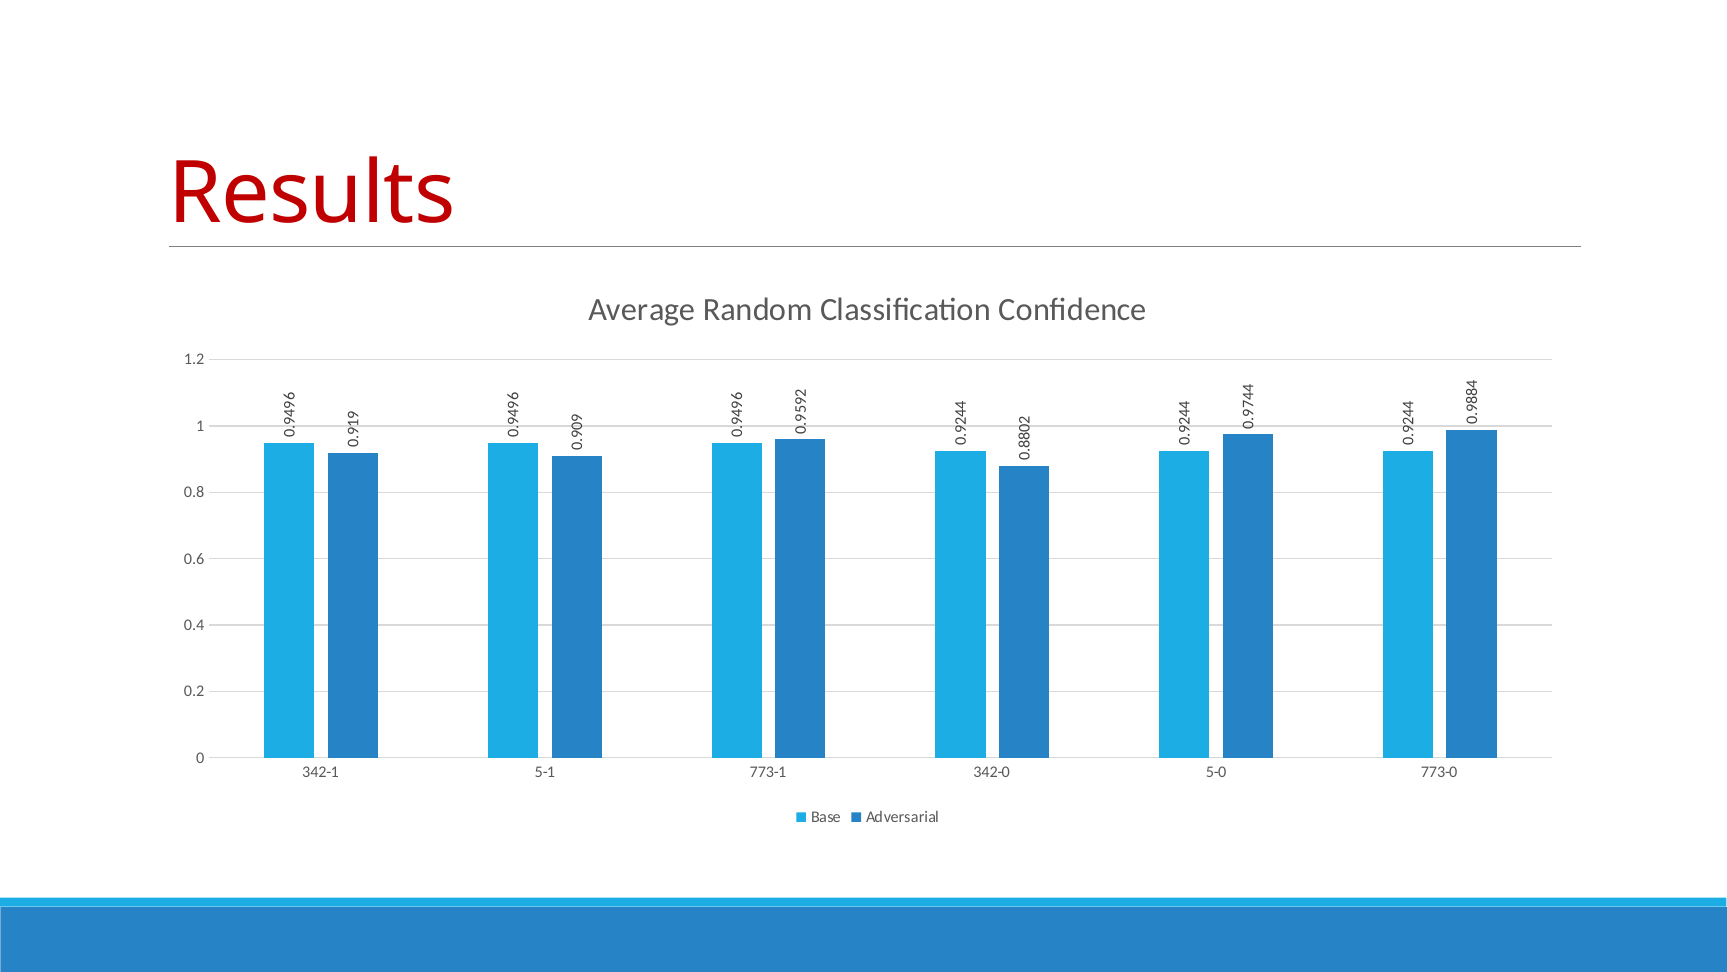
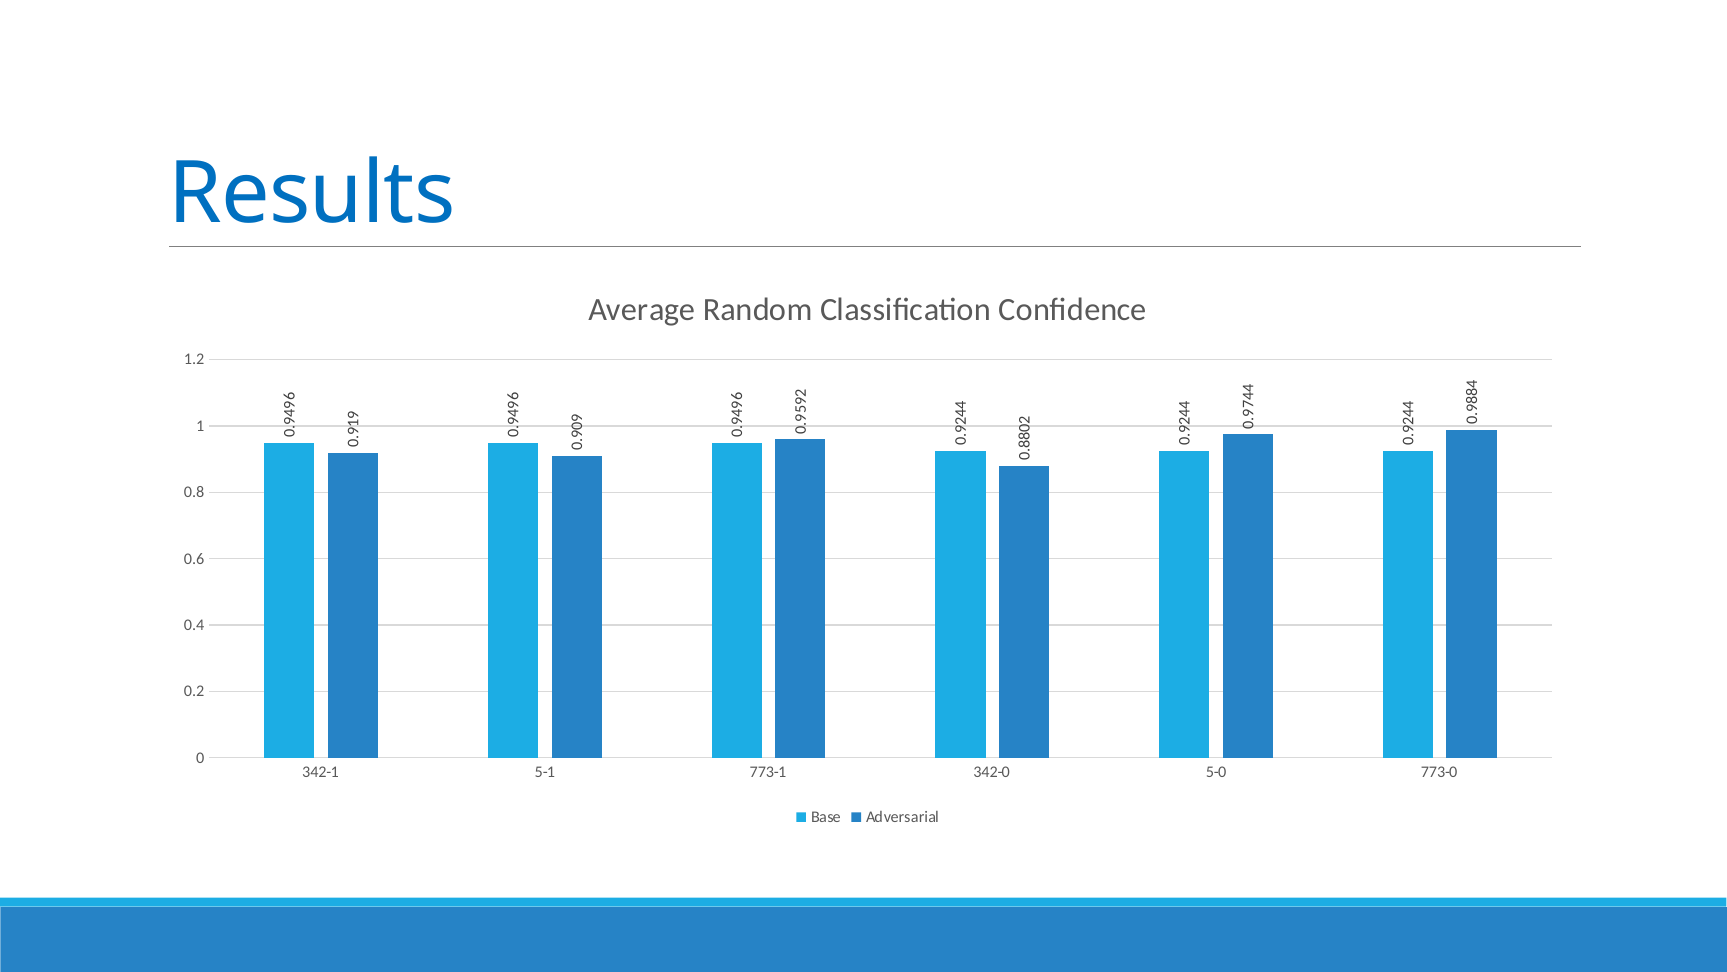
Results colour: red -> blue (312, 193)
